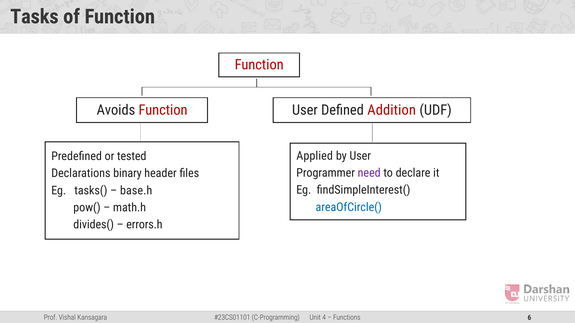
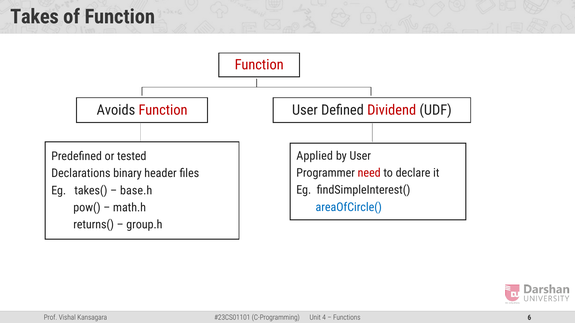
Tasks: Tasks -> Takes (34, 17)
Addition: Addition -> Dividend (392, 110)
need colour: purple -> red (369, 173)
tasks(: tasks( -> takes( (91, 191)
divides(: divides( -> returns( (94, 225)
errors.h: errors.h -> group.h (144, 225)
